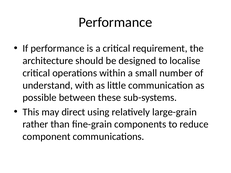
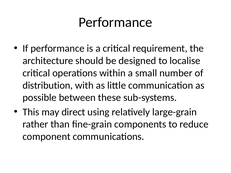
understand: understand -> distribution (48, 85)
